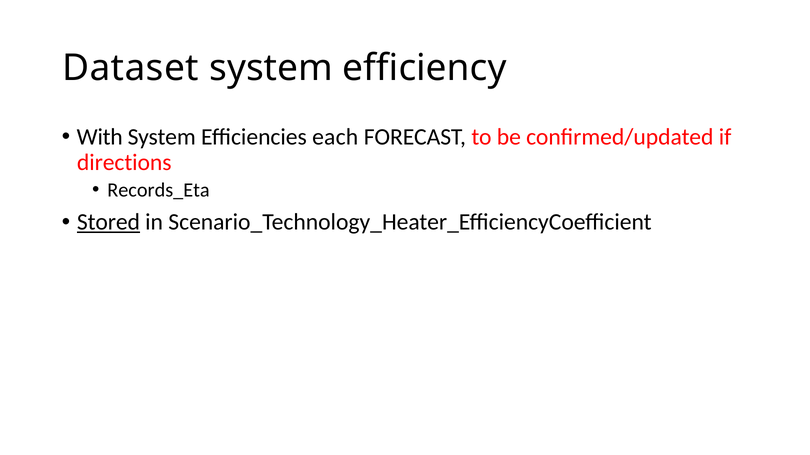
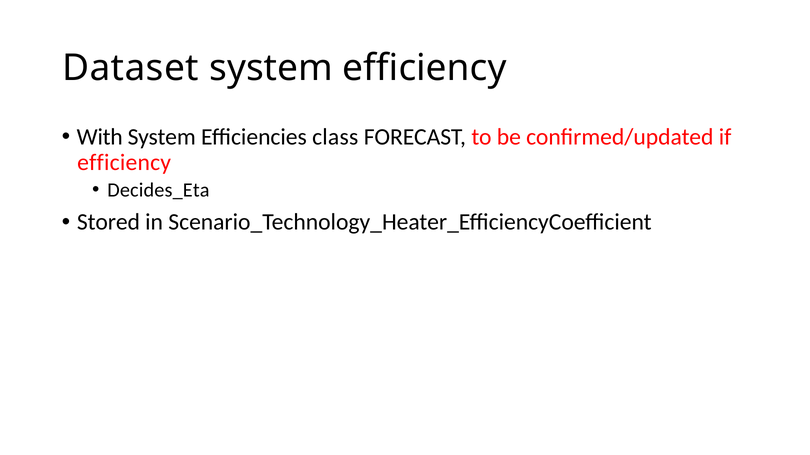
each: each -> class (335, 137)
directions: directions -> efficiency (124, 162)
Records_Eta: Records_Eta -> Decides_Eta (158, 190)
Stored underline: present -> none (108, 222)
